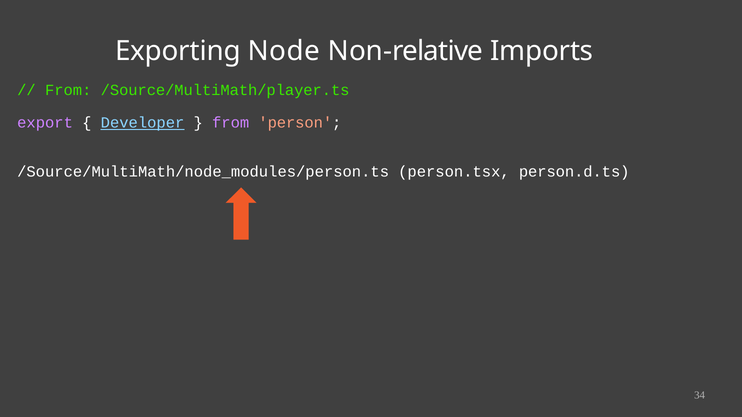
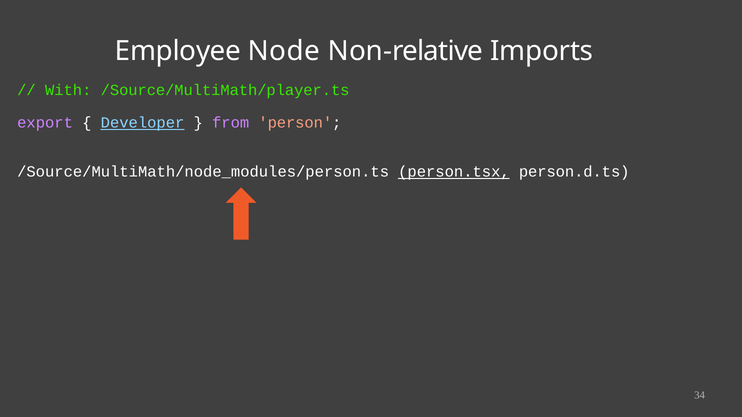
Exporting: Exporting -> Employee (178, 51)
From: From -> With (68, 90)
person.tsx underline: none -> present (454, 172)
